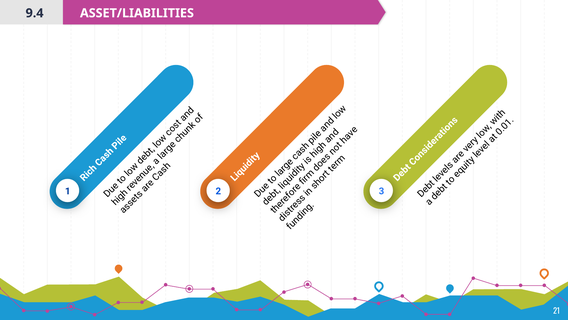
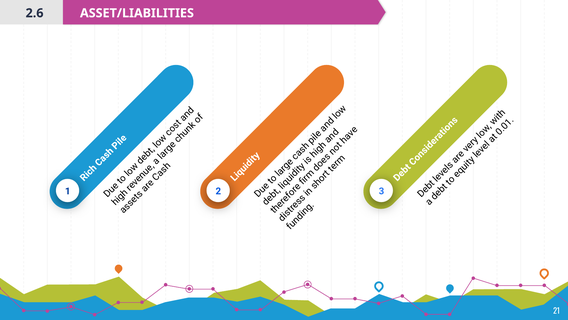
9.4: 9.4 -> 2.6 (35, 13)
